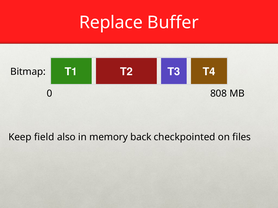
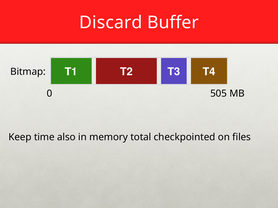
Replace: Replace -> Discard (111, 23)
808: 808 -> 505 (219, 94)
field: field -> time (44, 137)
back: back -> total (141, 137)
